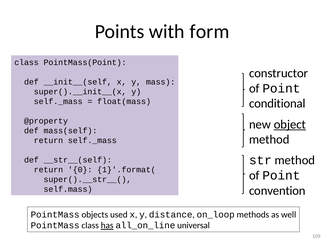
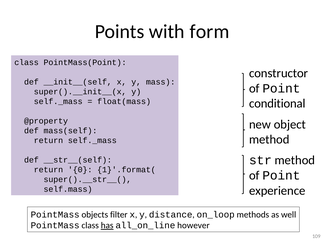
object underline: present -> none (290, 124)
convention: convention -> experience (277, 190)
used: used -> filter (119, 214)
universal: universal -> however (193, 225)
